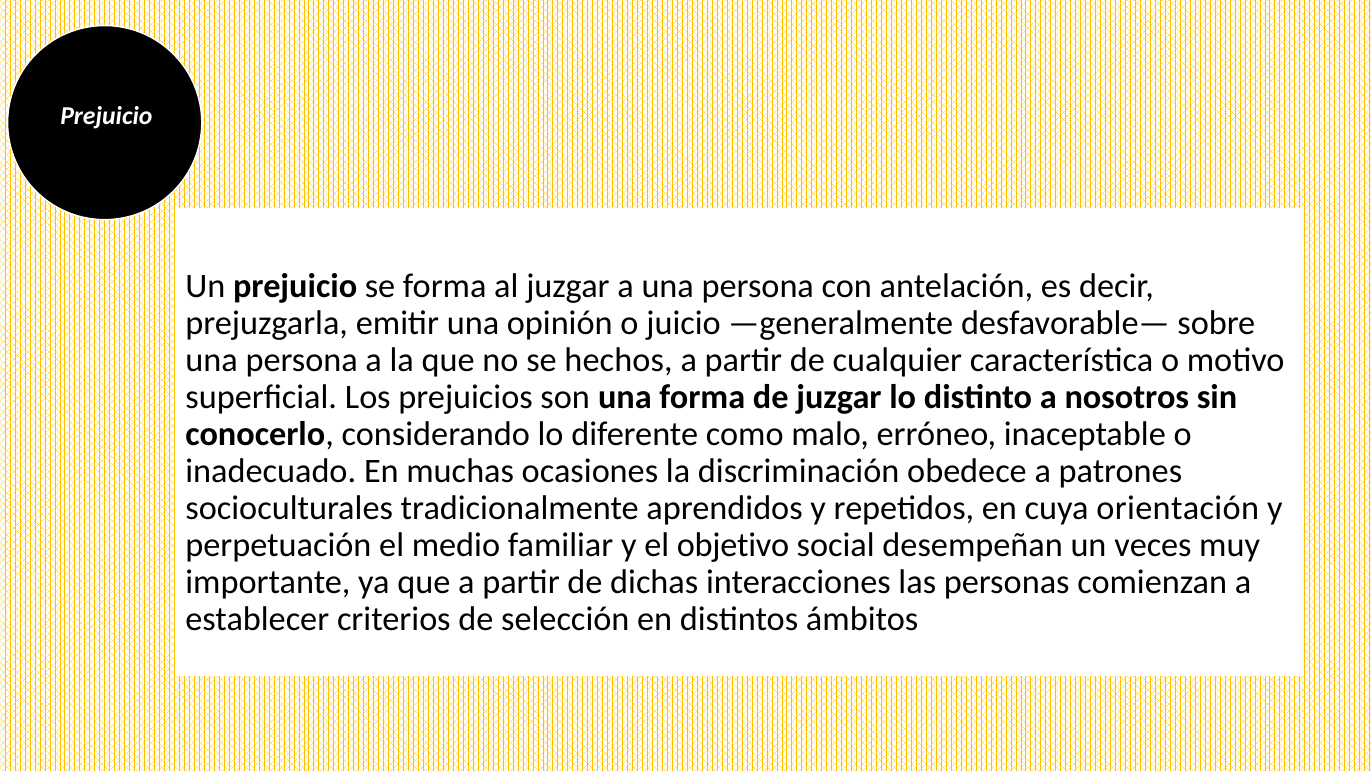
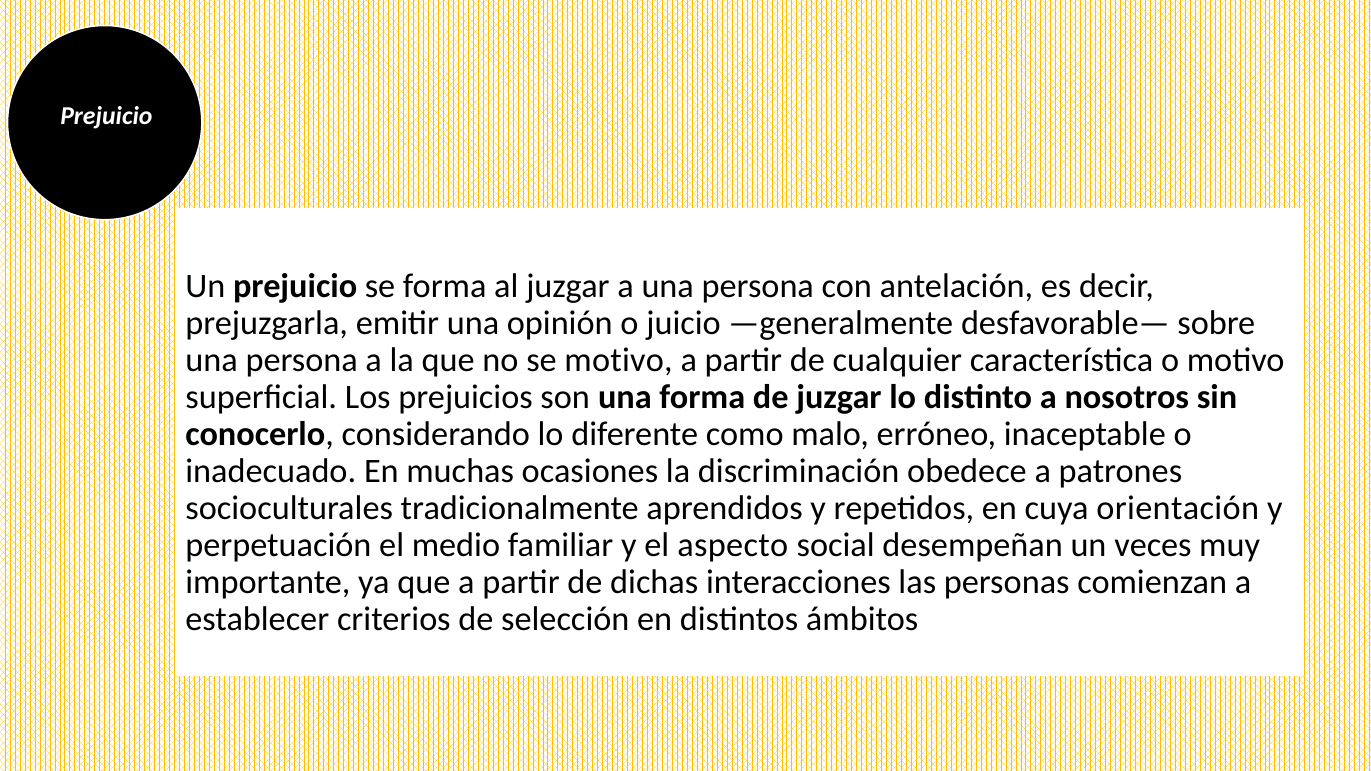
se hechos: hechos -> motivo (619, 361)
objetivo: objetivo -> aspecto (733, 546)
